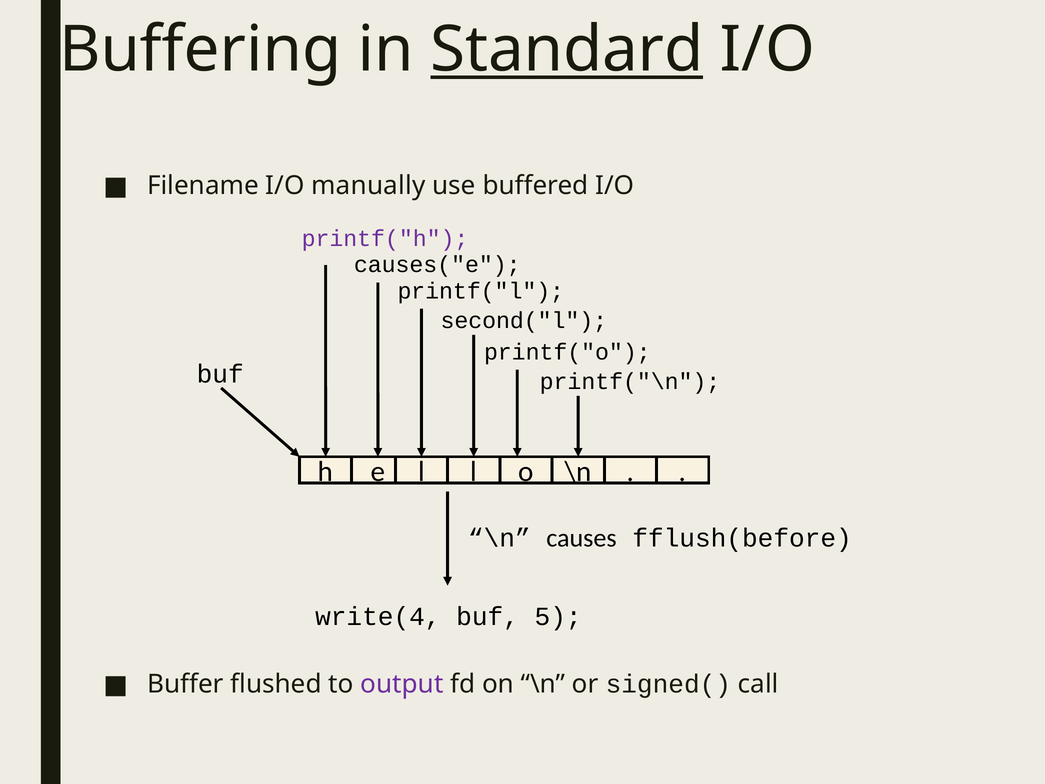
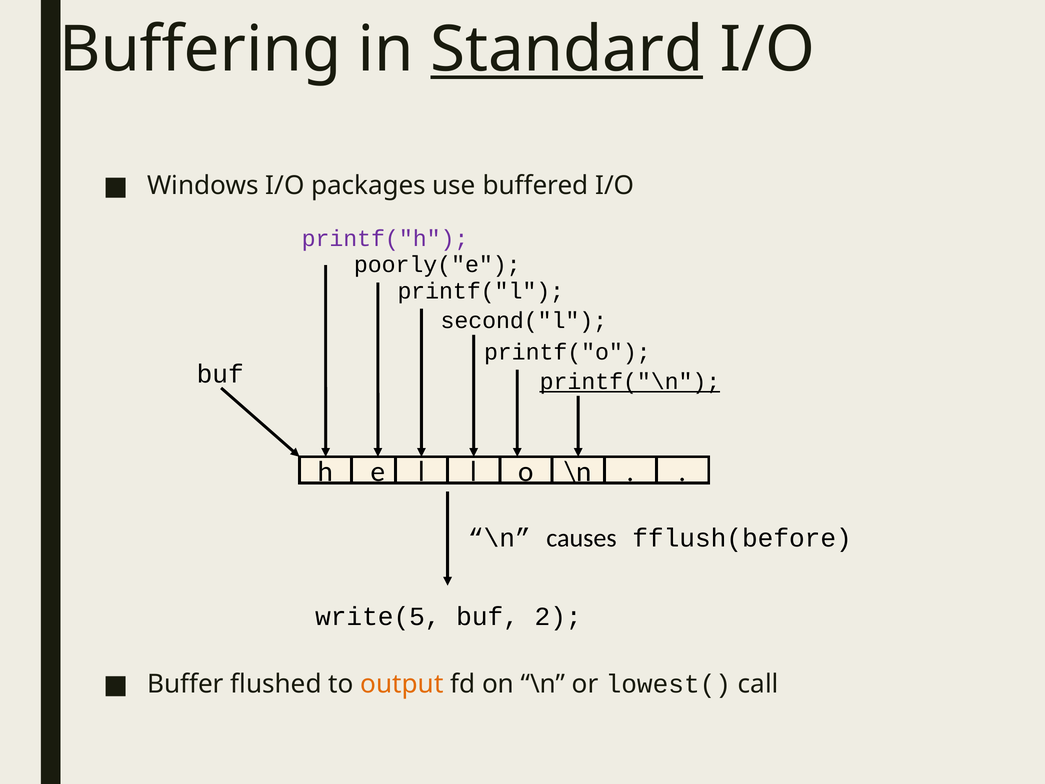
Filename: Filename -> Windows (203, 186)
manually: manually -> packages (368, 186)
causes("e: causes("e -> poorly("e (437, 265)
printf("\n underline: none -> present (630, 382)
write(4: write(4 -> write(5 (378, 616)
5: 5 -> 2 (558, 616)
output colour: purple -> orange (402, 684)
signed(: signed( -> lowest( (668, 684)
